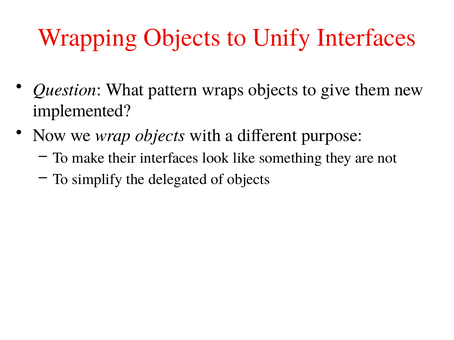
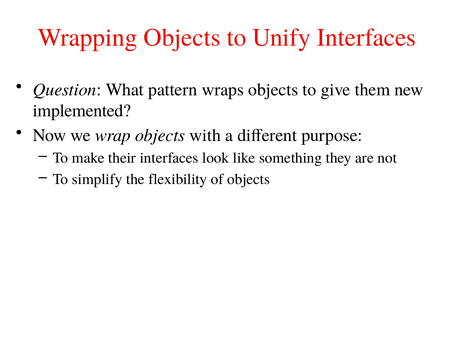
delegated: delegated -> flexibility (178, 179)
